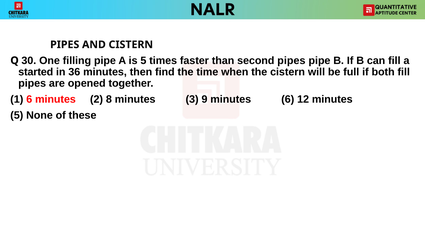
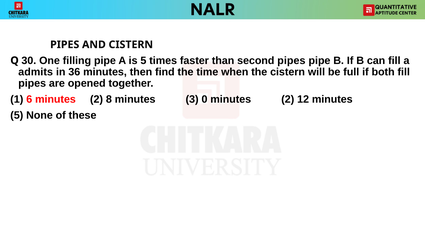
started: started -> admits (36, 72)
9: 9 -> 0 (205, 99)
6: 6 -> 2 (288, 99)
